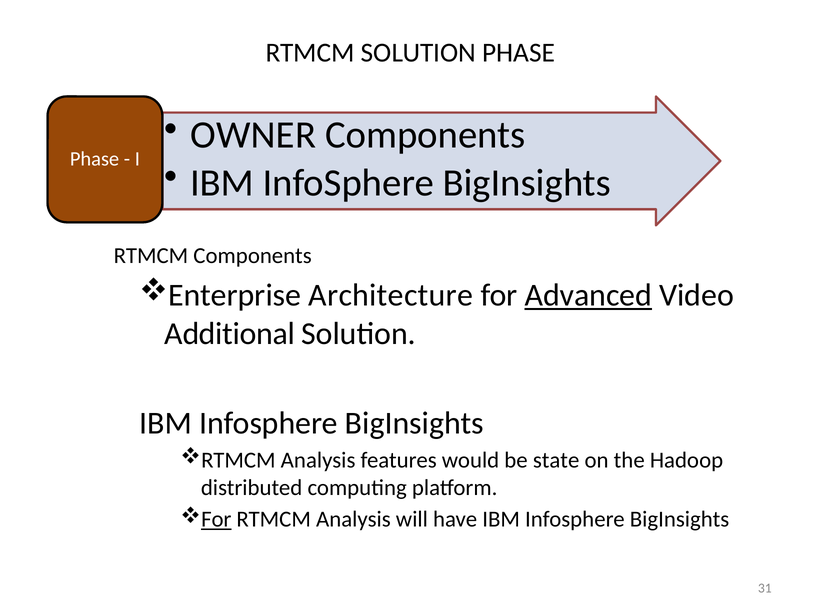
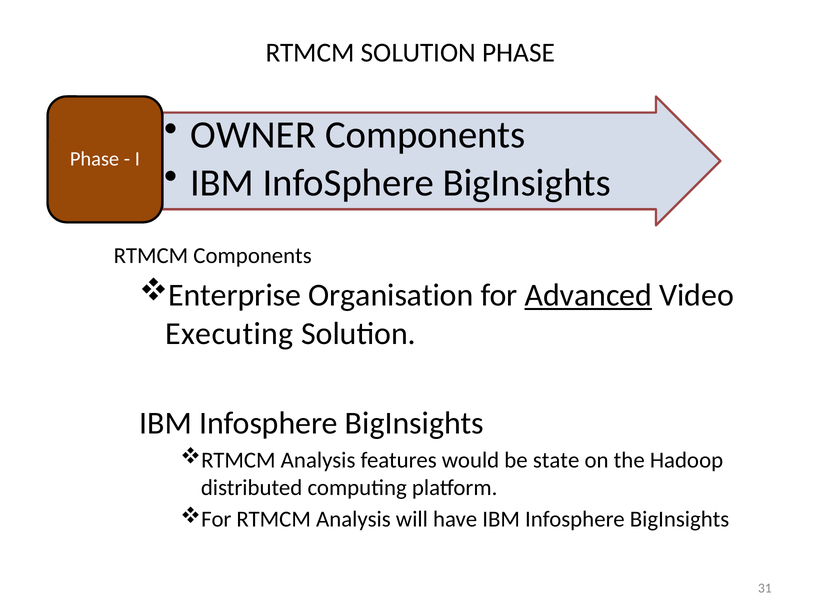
Architecture: Architecture -> Organisation (391, 295)
Additional: Additional -> Executing (229, 334)
For underline: present -> none (216, 519)
